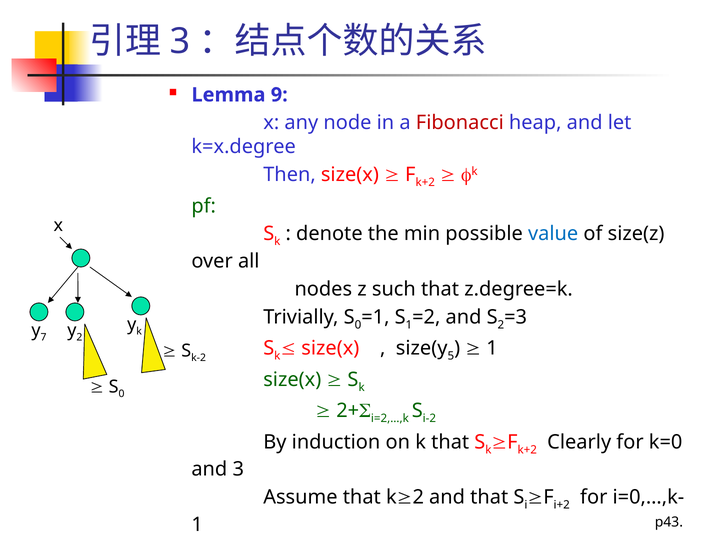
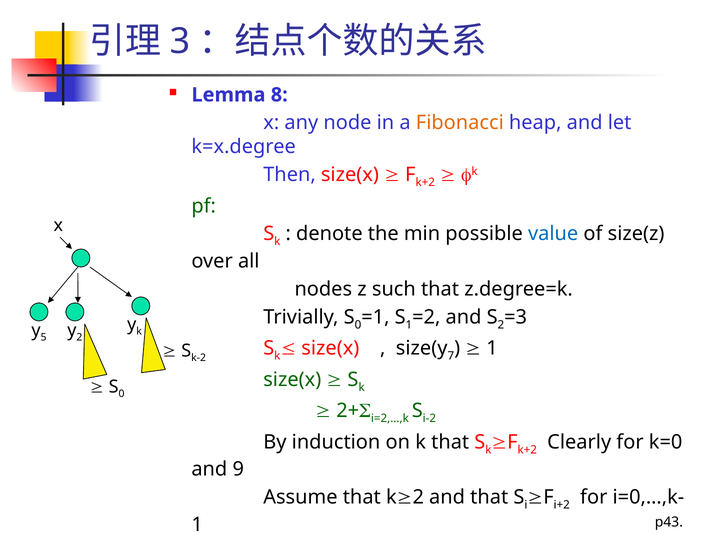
9: 9 -> 8 (279, 95)
Fibonacci colour: red -> orange (460, 123)
7: 7 -> 5 (43, 338)
5: 5 -> 7 (451, 356)
and 3: 3 -> 9 (238, 469)
